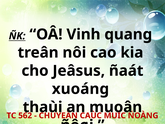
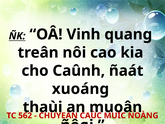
Jeâsus: Jeâsus -> Caûnh (79, 71)
